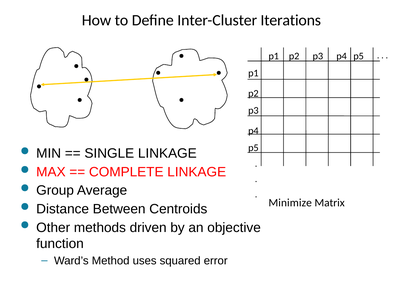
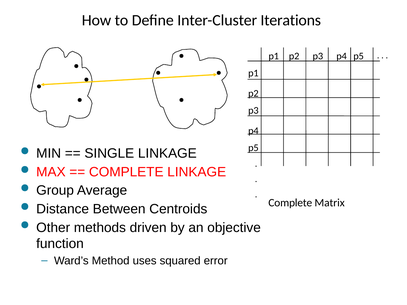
Minimize: Minimize -> Complete (290, 203)
